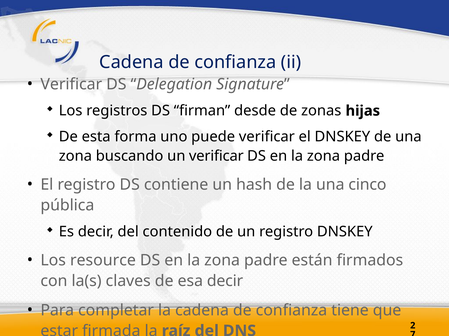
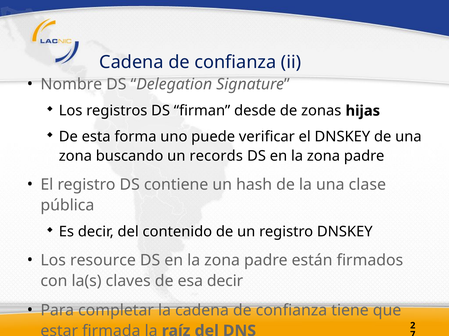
Verificar: Verificar -> Nombre (71, 84)
un verificar: verificar -> records (216, 156)
cinco: cinco -> clase (367, 185)
